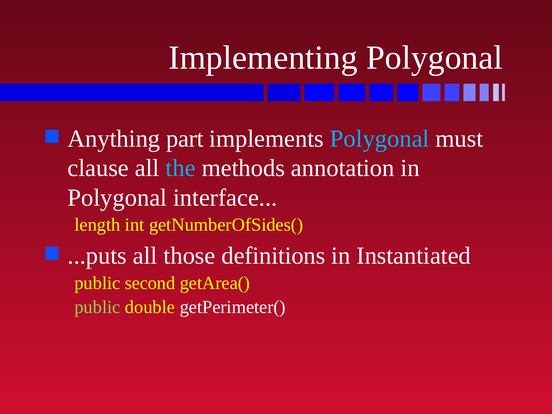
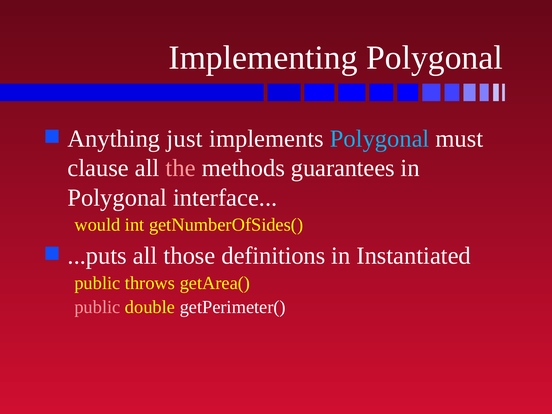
part: part -> just (185, 139)
the colour: light blue -> pink (181, 168)
annotation: annotation -> guarantees (343, 168)
length: length -> would (97, 225)
second: second -> throws (150, 283)
public colour: light green -> pink (97, 307)
